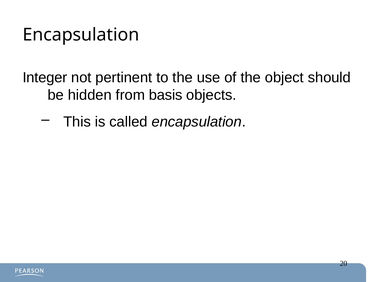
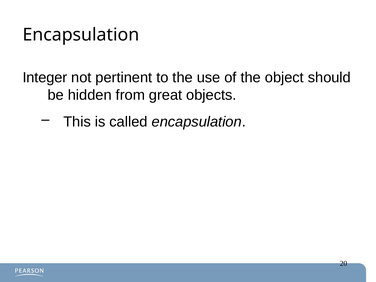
basis: basis -> great (166, 95)
